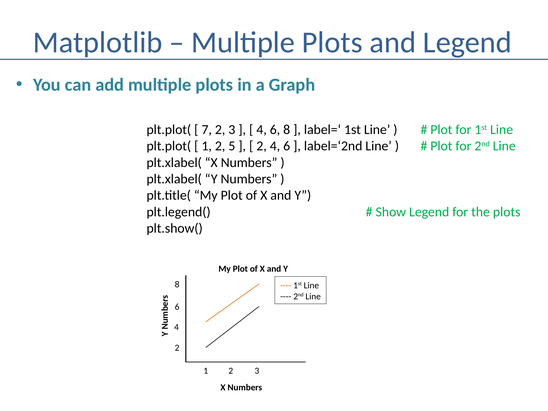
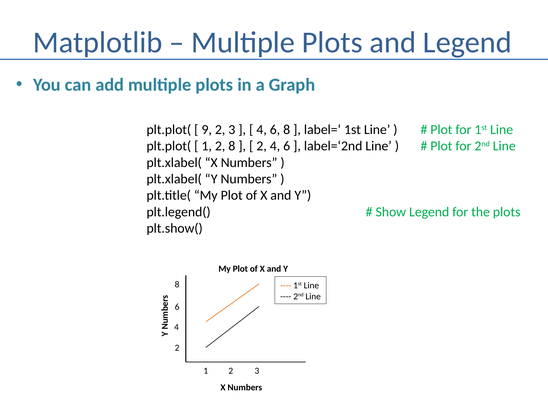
7: 7 -> 9 (207, 130)
2 5: 5 -> 8 (232, 146)
